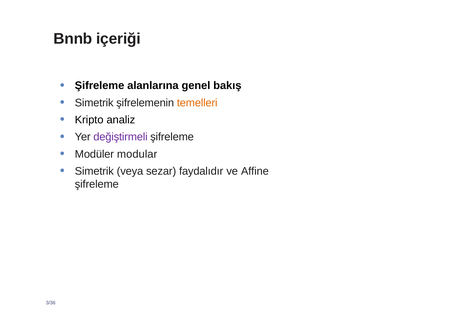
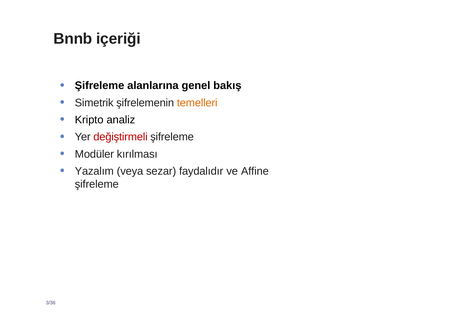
değiştirmeli colour: purple -> red (121, 137)
modular: modular -> kırılması (137, 154)
Simetrik: Simetrik -> Yazalım (94, 171)
